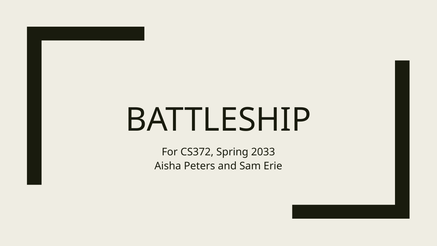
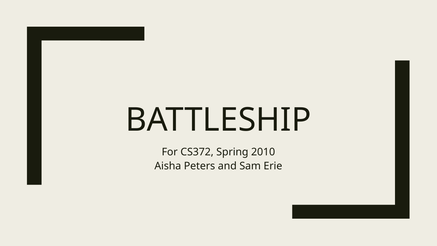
2033: 2033 -> 2010 (263, 152)
